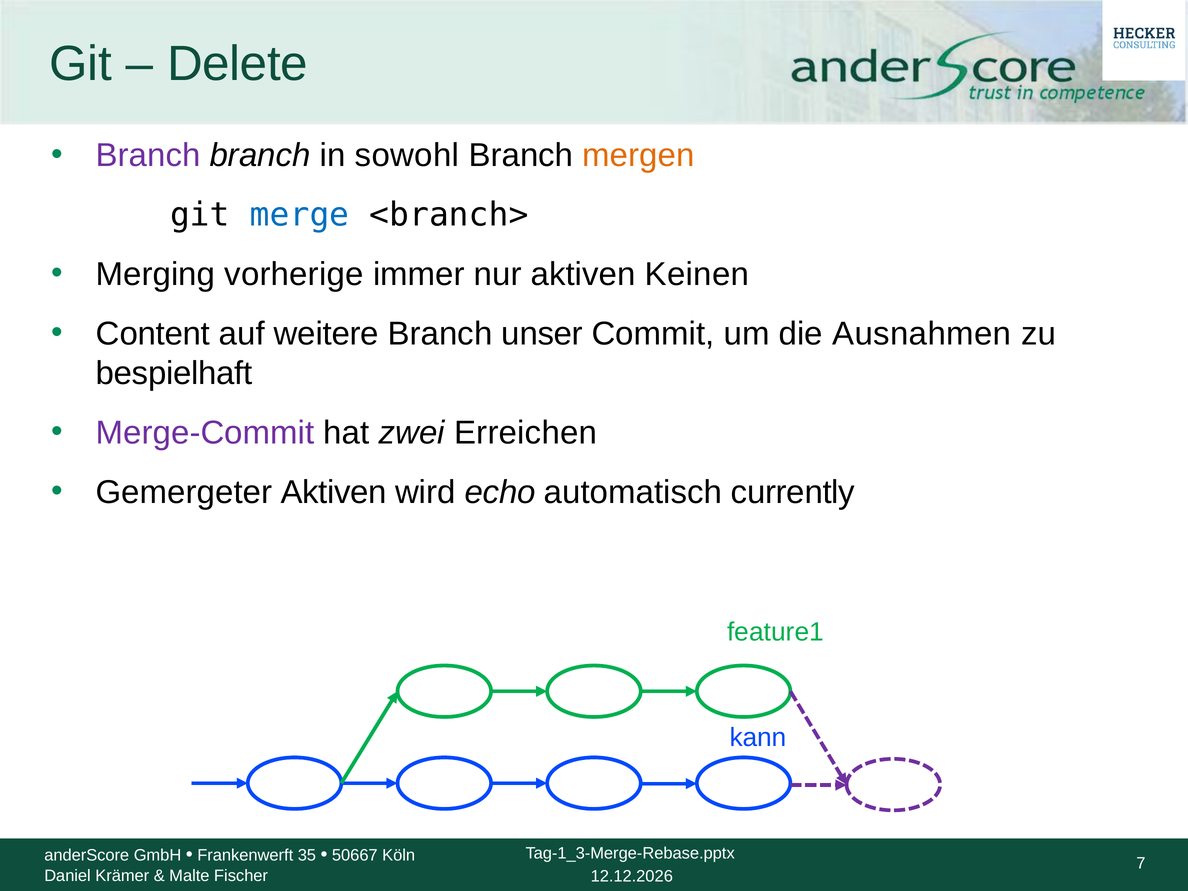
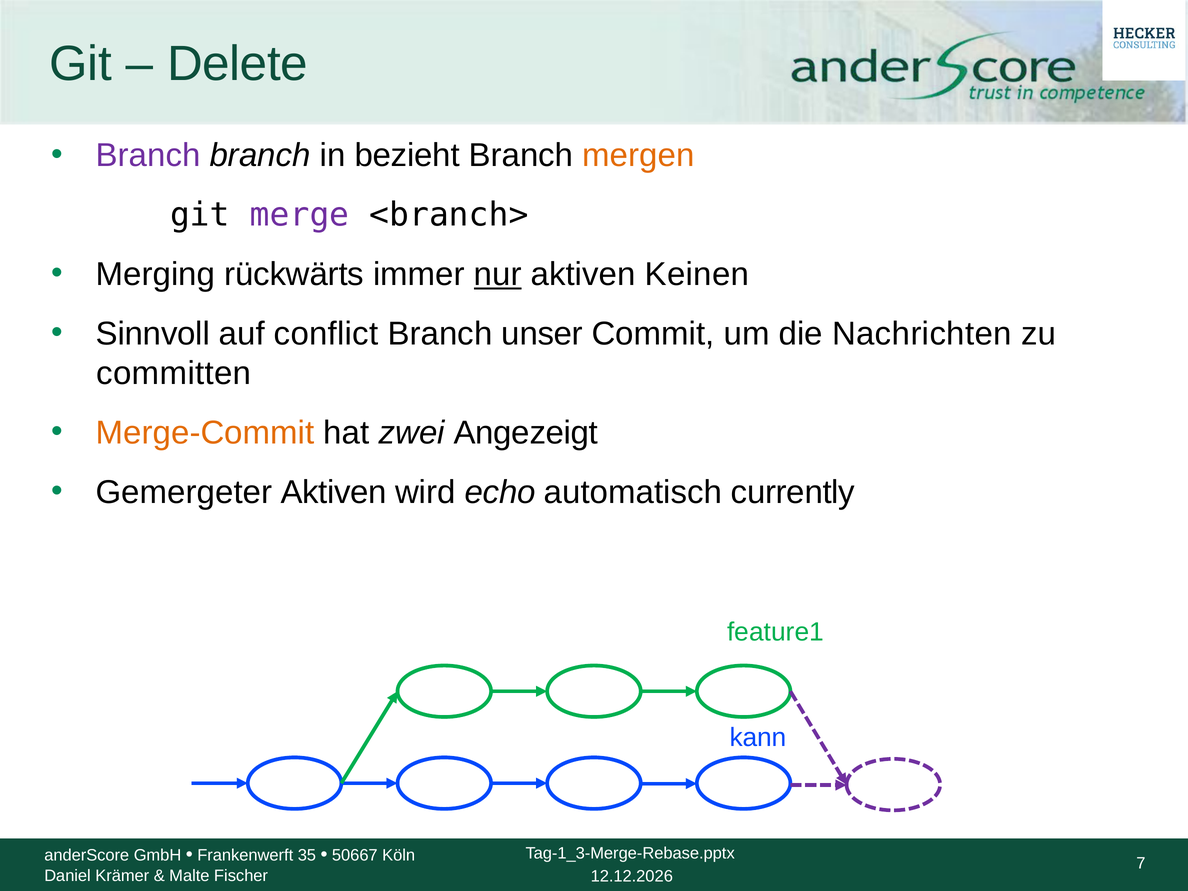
sowohl: sowohl -> bezieht (407, 156)
merge colour: blue -> purple (300, 215)
vorherige: vorherige -> rückwärts (294, 274)
nur underline: none -> present (498, 274)
Content: Content -> Sinnvoll (153, 334)
weitere: weitere -> conflict (326, 334)
Ausnahmen: Ausnahmen -> Nachrichten (922, 334)
bespielhaft: bespielhaft -> committen (174, 373)
Merge-Commit colour: purple -> orange (205, 433)
Erreichen: Erreichen -> Angezeigt (526, 433)
